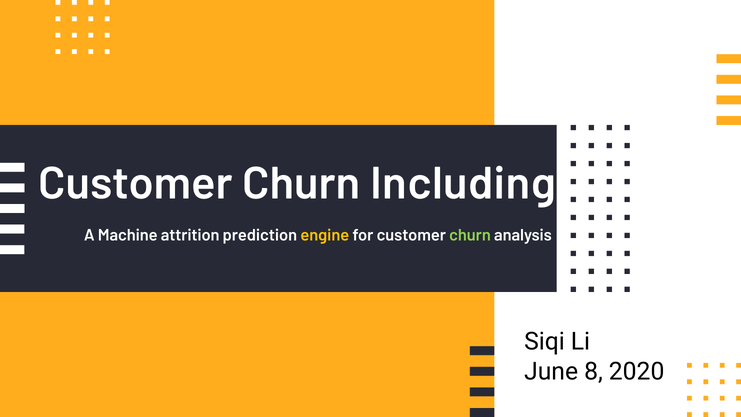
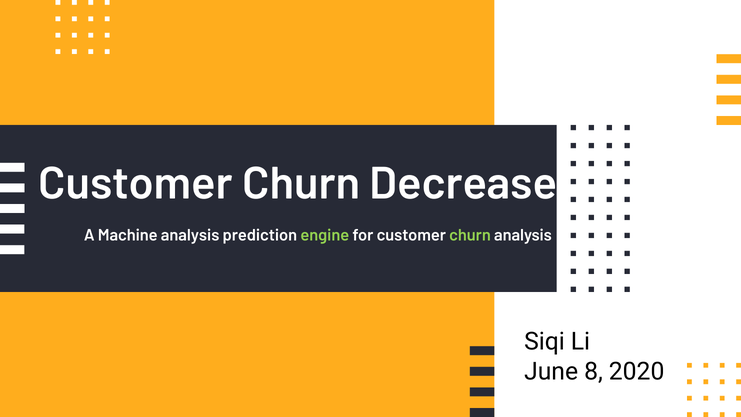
Including: Including -> Decrease (463, 184)
Machine attrition: attrition -> analysis (190, 235)
engine colour: yellow -> light green (325, 235)
